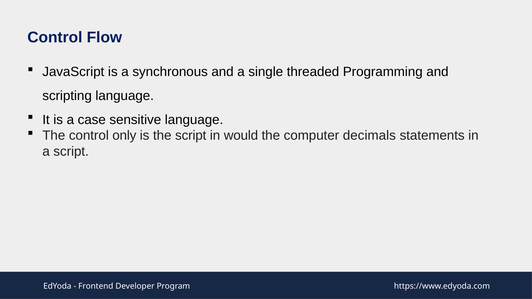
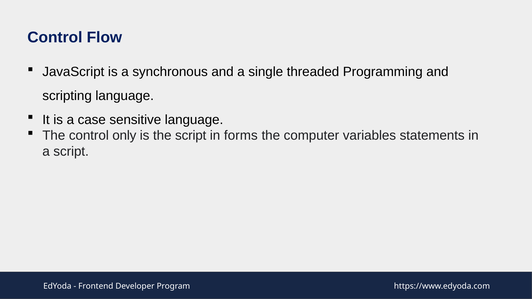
would: would -> forms (241, 136)
decimals: decimals -> variables (369, 136)
